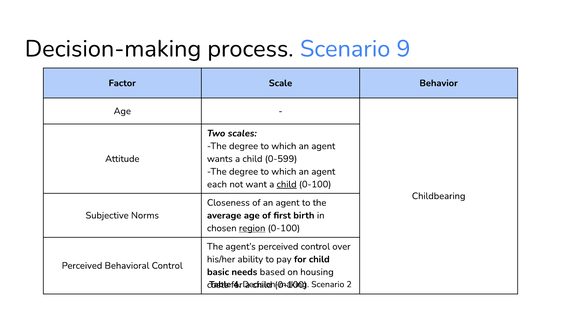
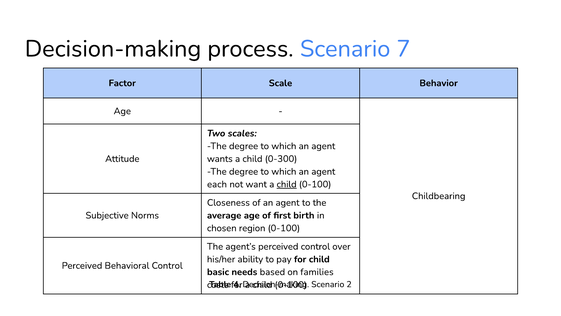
9: 9 -> 7 (403, 49)
0-599: 0-599 -> 0-300 (281, 159)
region underline: present -> none (252, 228)
housing: housing -> families (317, 272)
